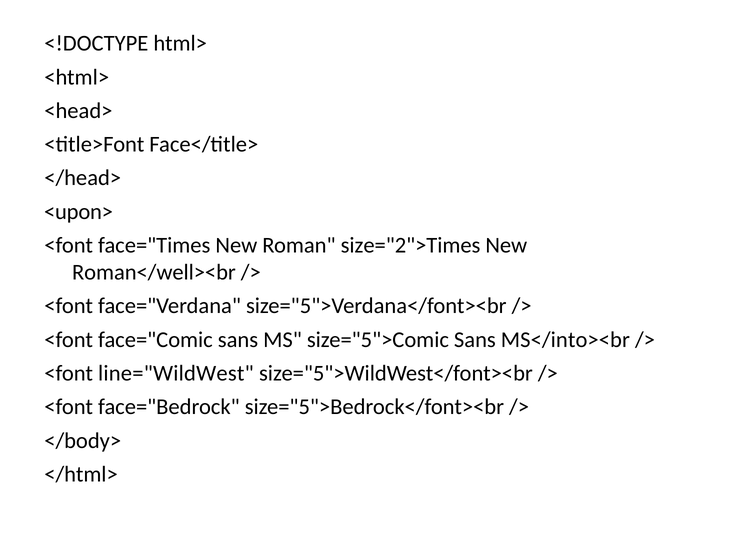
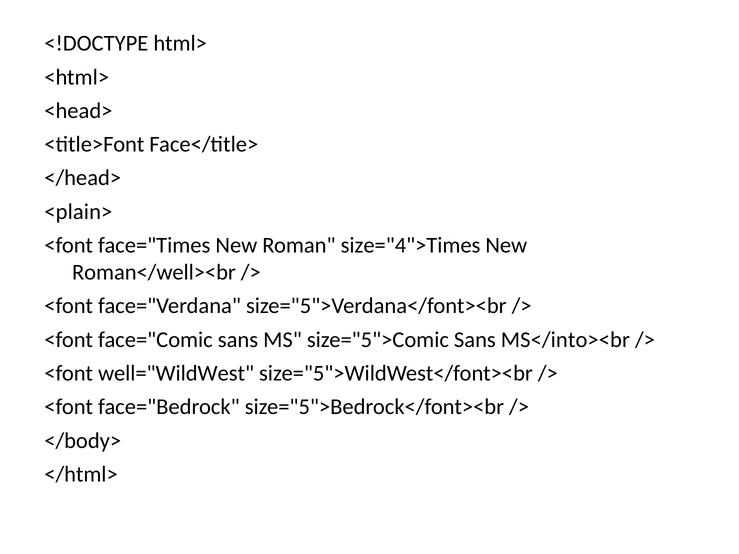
<upon>: <upon> -> <plain> (78, 212)
size="2">Times: size="2">Times -> size="4">Times (411, 245)
line="WildWest: line="WildWest -> well="WildWest (176, 374)
